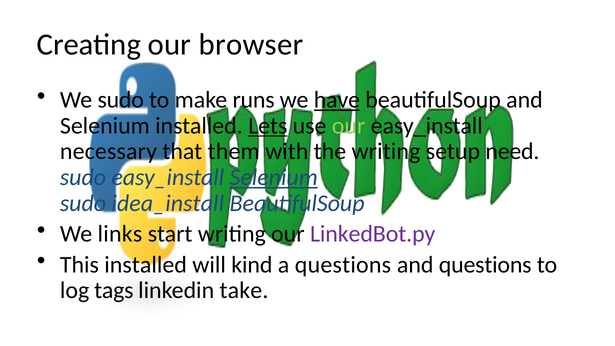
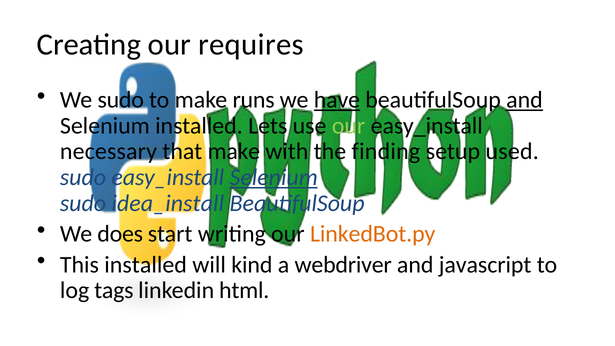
browser: browser -> requires (251, 45)
and underline: none -> present (525, 100)
Lets underline: present -> none (268, 126)
that them: them -> make (234, 151)
the writing: writing -> finding (386, 151)
need: need -> used (512, 151)
links: links -> does (120, 234)
LinkedBot.py colour: purple -> orange (373, 234)
a questions: questions -> webdriver (343, 265)
and questions: questions -> javascript (485, 265)
take: take -> html (244, 291)
